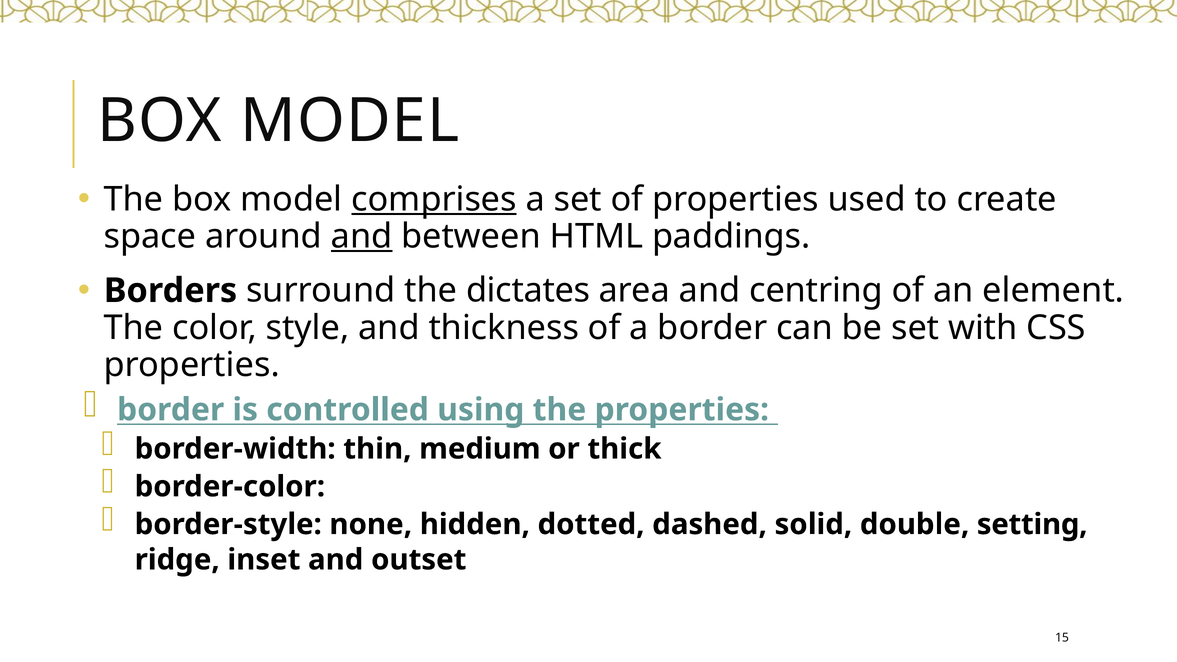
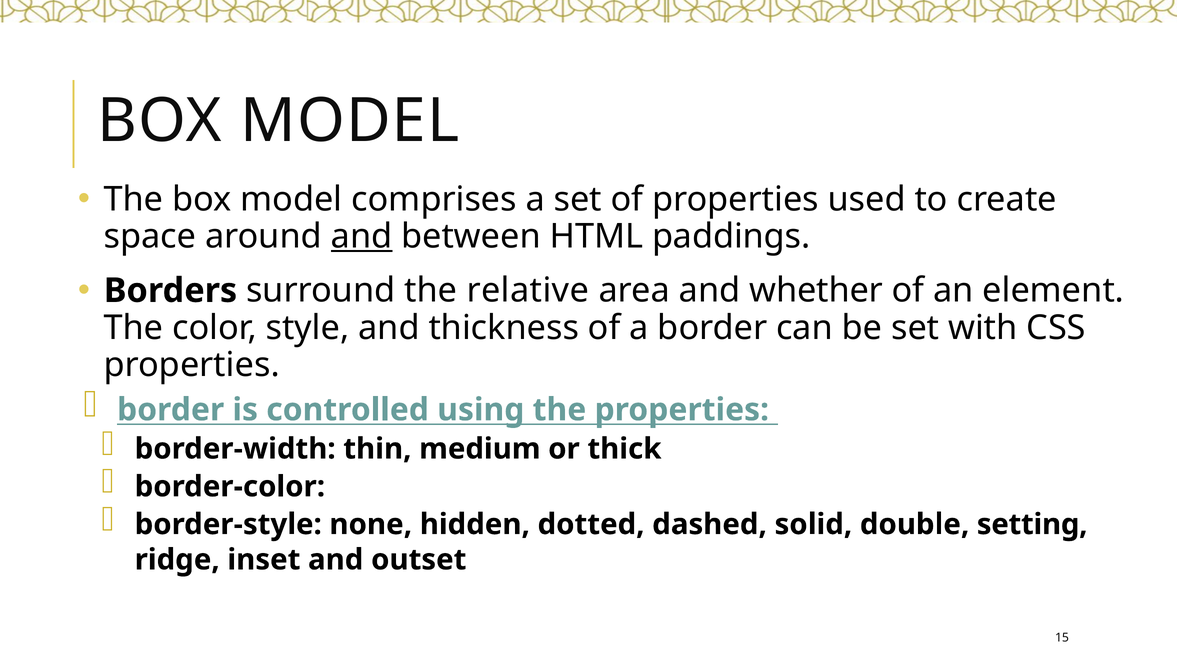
comprises underline: present -> none (434, 199)
dictates: dictates -> relative (528, 291)
centring: centring -> whether (816, 291)
